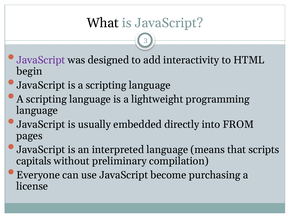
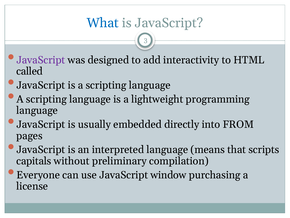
What colour: black -> blue (103, 23)
begin: begin -> called (30, 71)
become: become -> window (168, 175)
